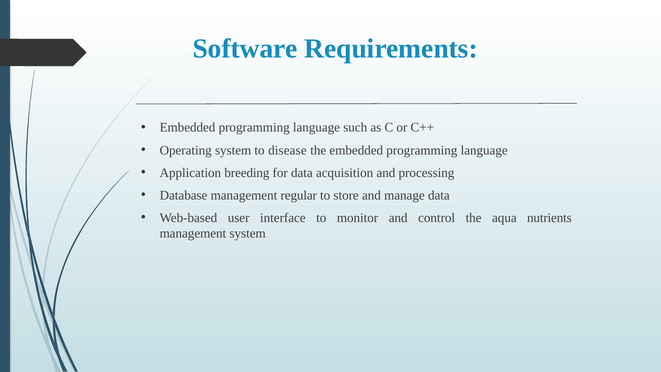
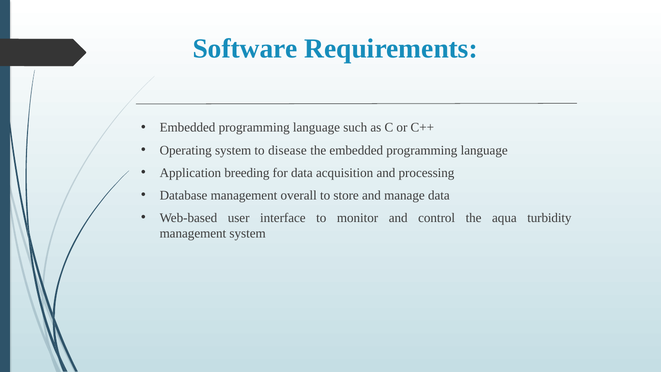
regular: regular -> overall (299, 195)
nutrients: nutrients -> turbidity (549, 218)
